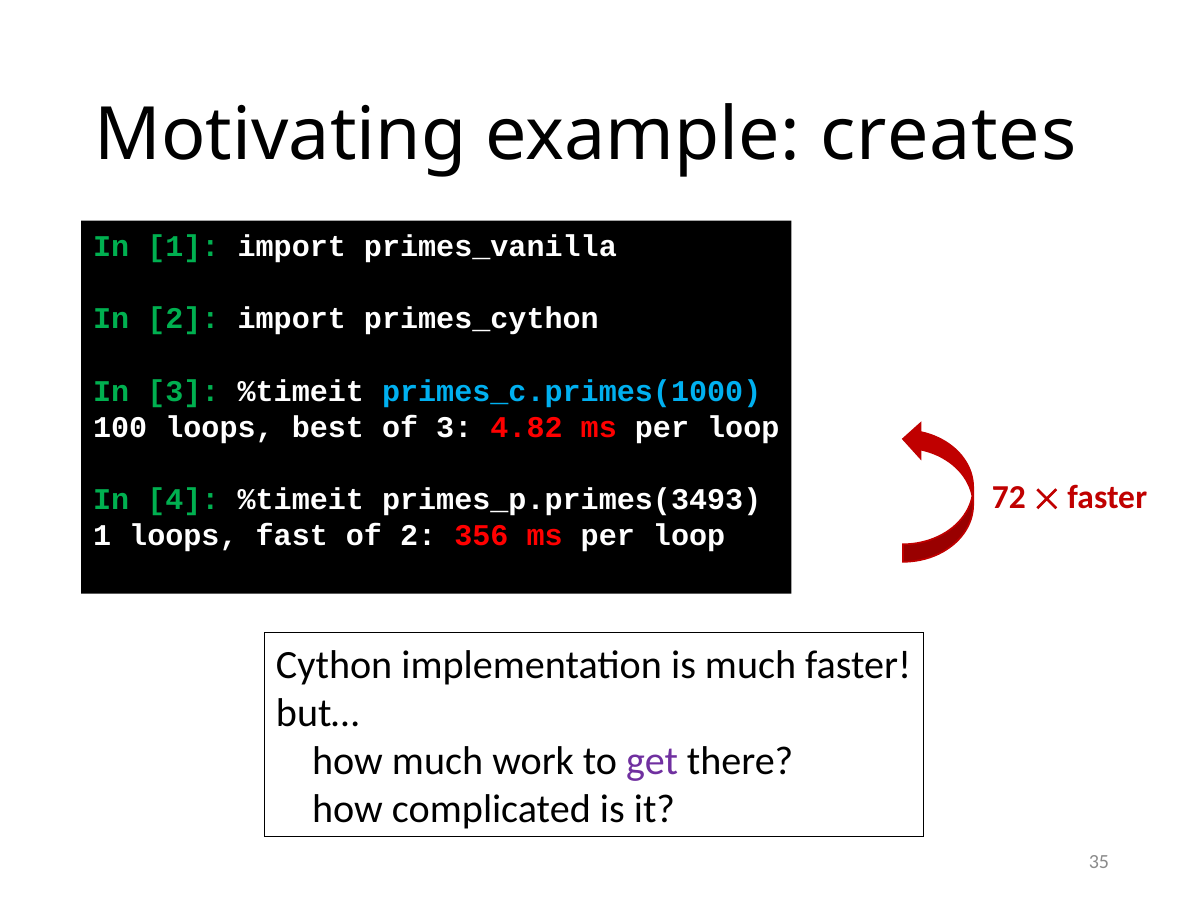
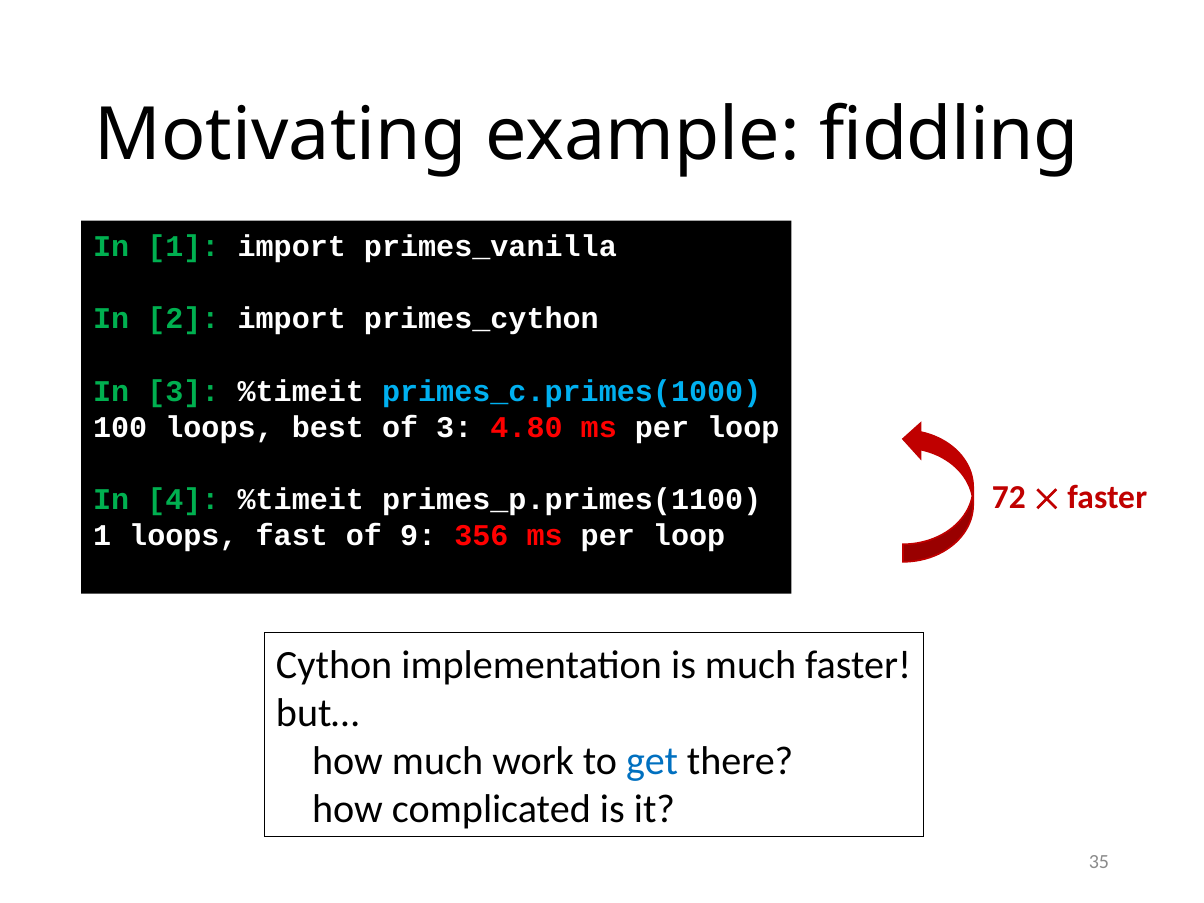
creates: creates -> fiddling (949, 135)
4.82: 4.82 -> 4.80 (527, 427)
primes_p.primes(3493: primes_p.primes(3493 -> primes_p.primes(1100 (572, 500)
of 2: 2 -> 9 (418, 536)
get colour: purple -> blue (652, 761)
